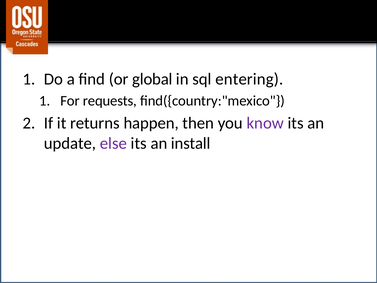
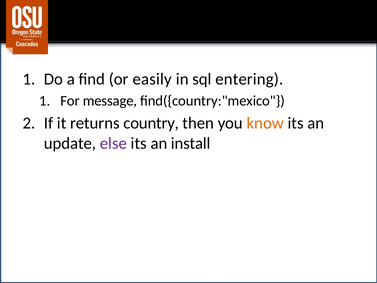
global: global -> easily (152, 79)
requests: requests -> message (110, 101)
happen: happen -> country (151, 123)
know colour: purple -> orange (265, 123)
